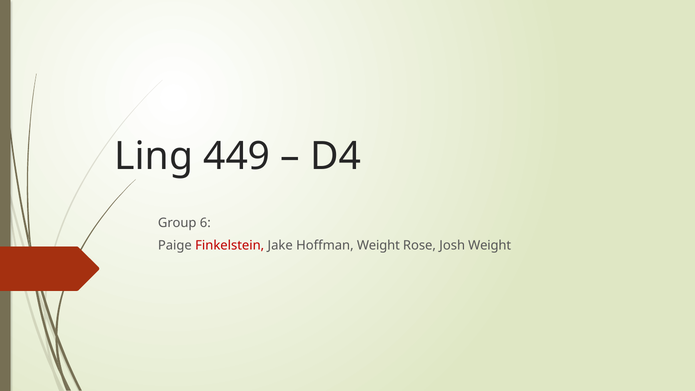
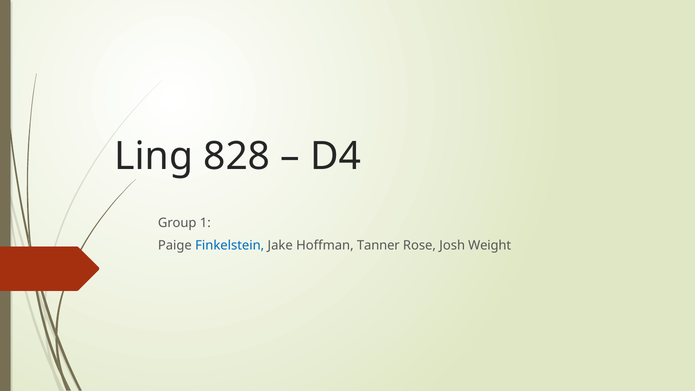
449: 449 -> 828 (237, 156)
6: 6 -> 1 (205, 223)
Finkelstein colour: red -> blue (230, 246)
Hoffman Weight: Weight -> Tanner (378, 246)
